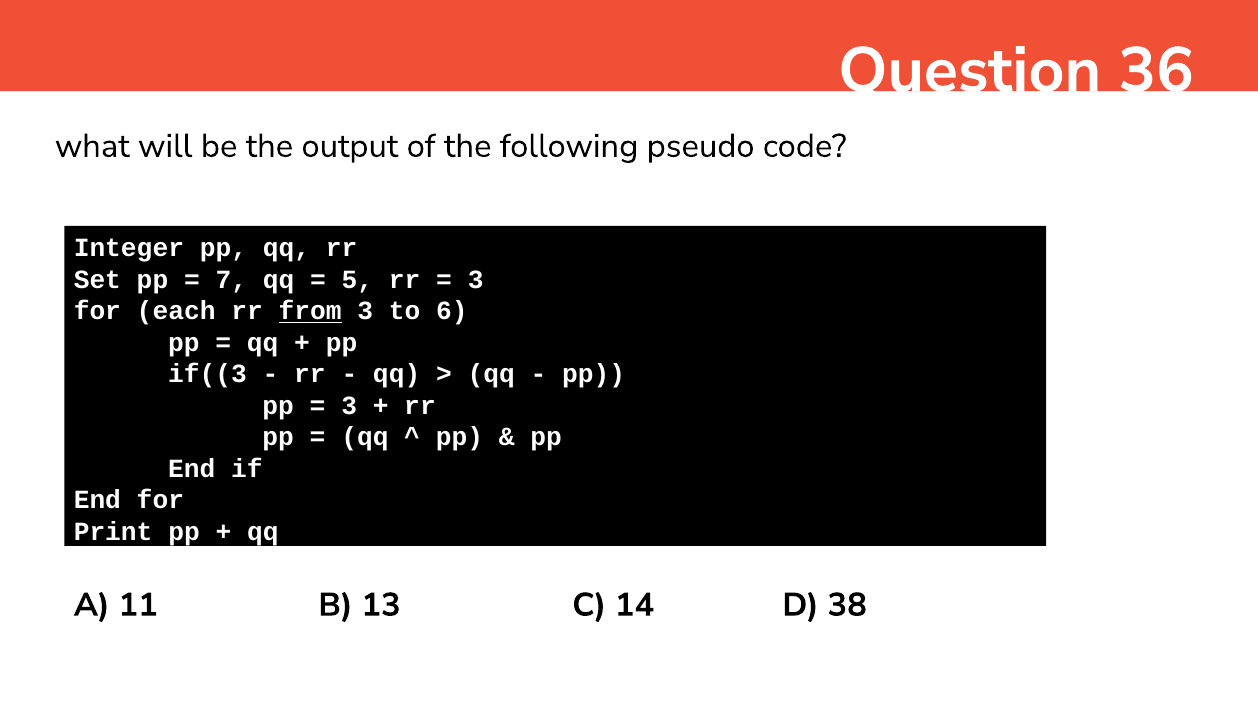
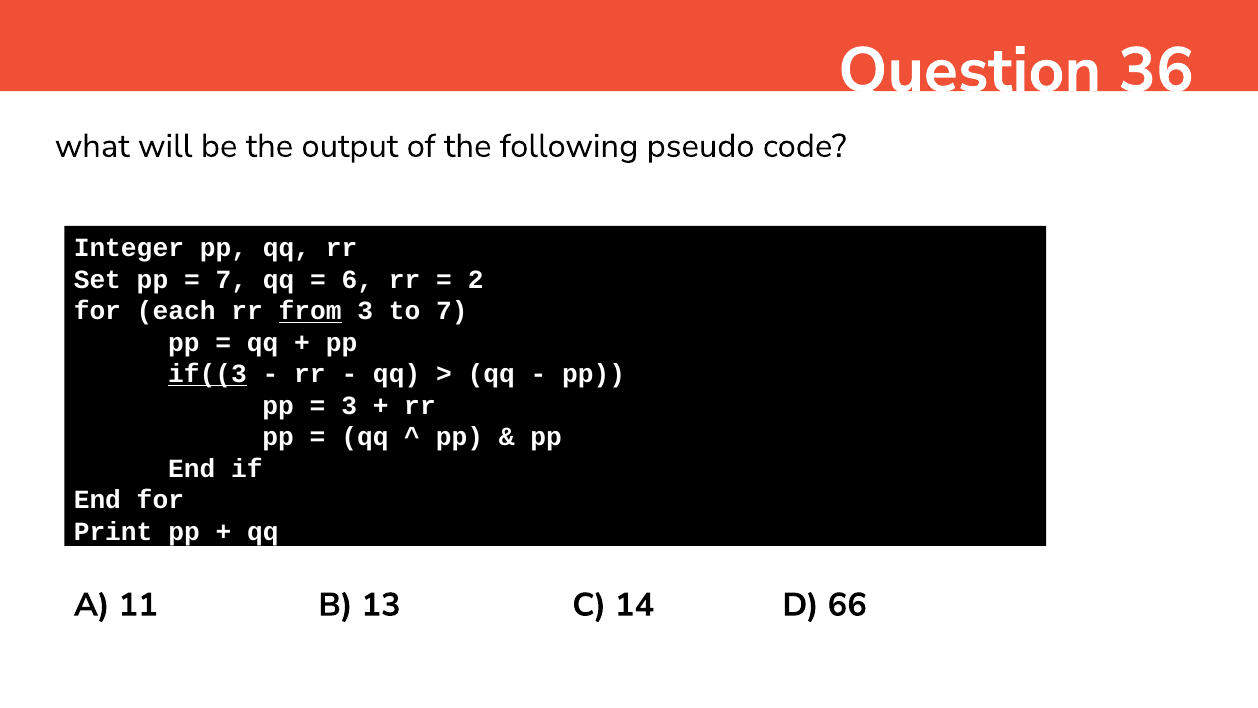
5: 5 -> 6 (357, 280)
3: 3 -> 2 (476, 280)
to 6: 6 -> 7 (452, 311)
if((3 underline: none -> present (207, 374)
38: 38 -> 66 (847, 605)
